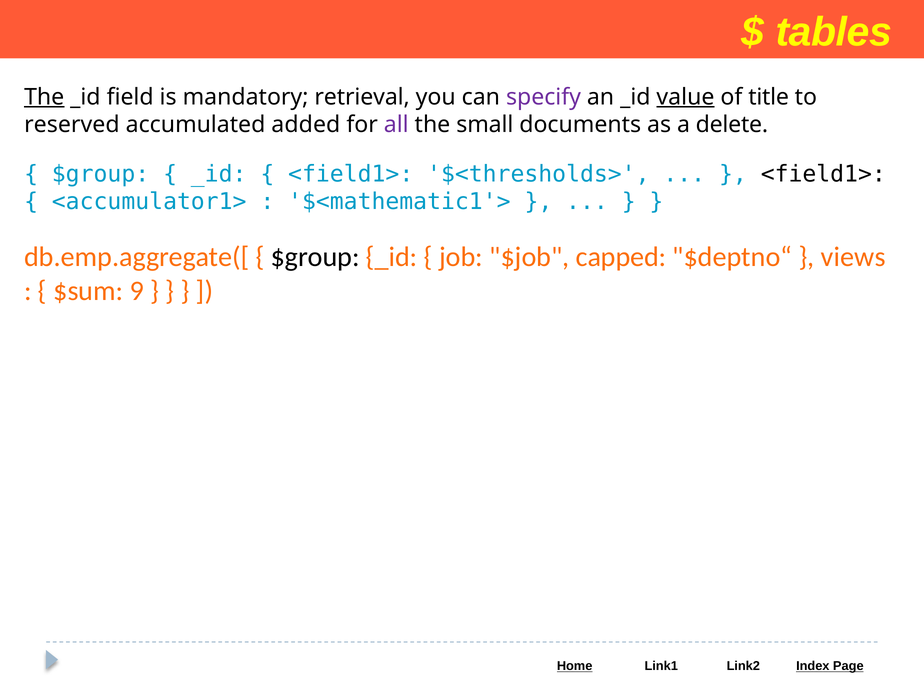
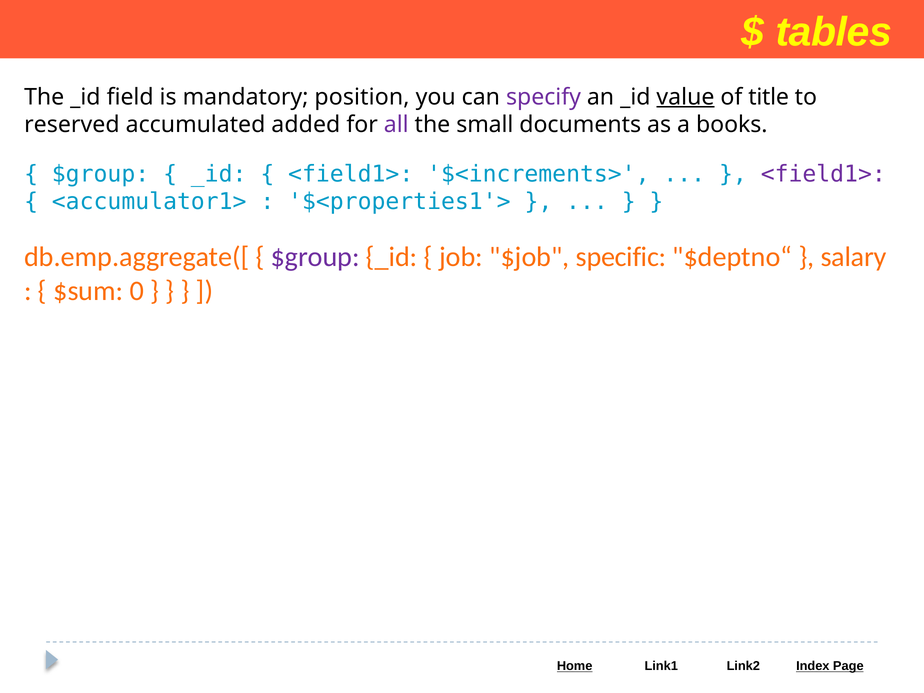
The underline: present -> none (44, 97)
retrieval: retrieval -> position (362, 97)
delete: delete -> books (732, 125)
$<thresholds>: $<thresholds> -> $<increments> (538, 174)
<field1> colour: black -> purple (823, 174)
$<mathematic1'>: $<mathematic1'> -> $<properties1'> (399, 202)
$group colour: black -> purple (315, 257)
capped: capped -> specific (621, 257)
views: views -> salary (854, 257)
9: 9 -> 0 (137, 291)
